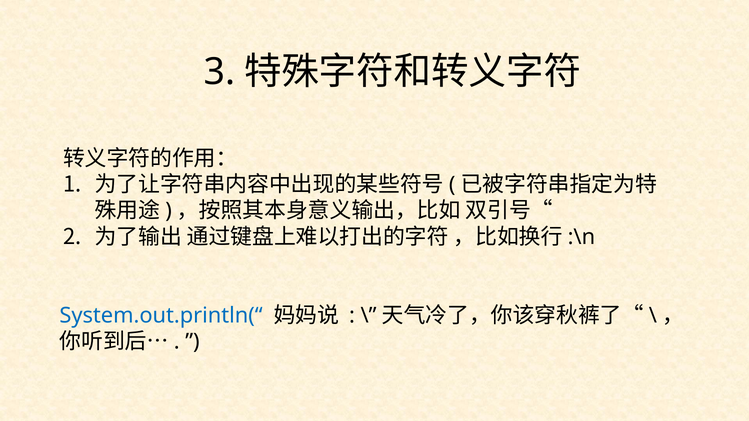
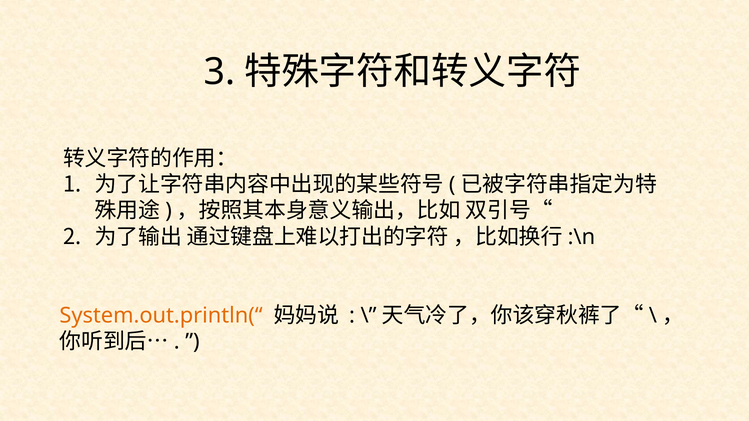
System.out.println(“ colour: blue -> orange (161, 316)
